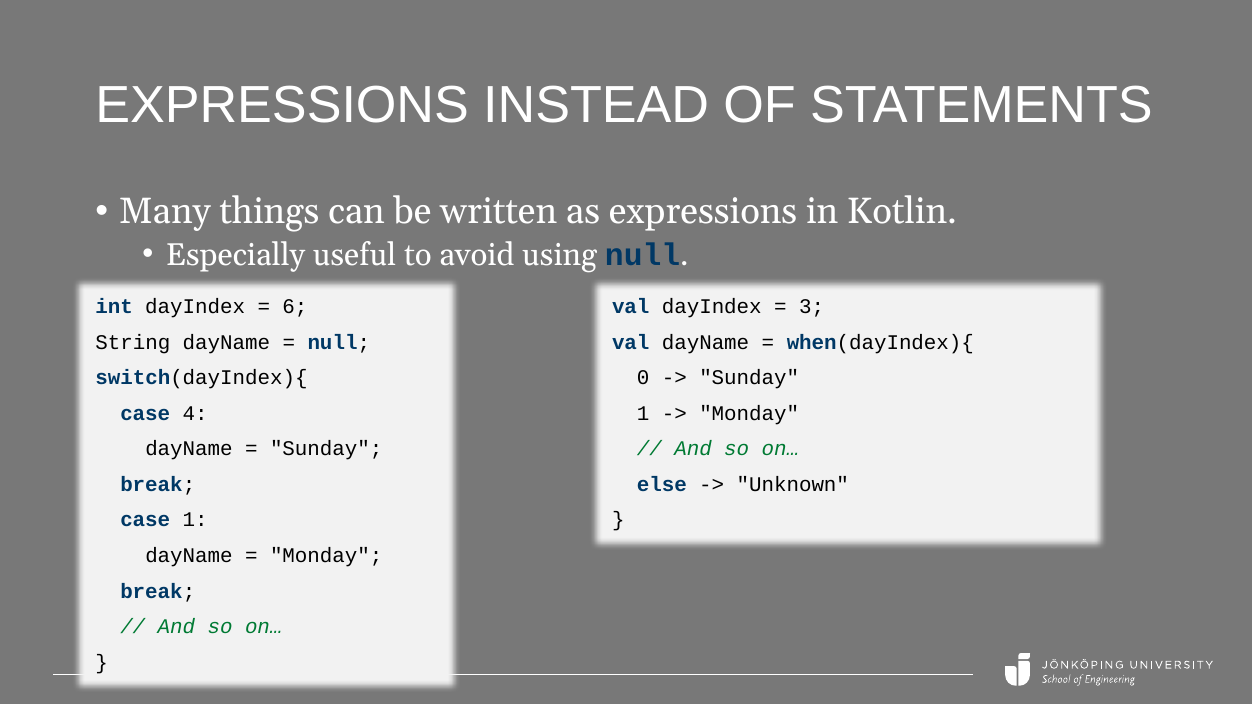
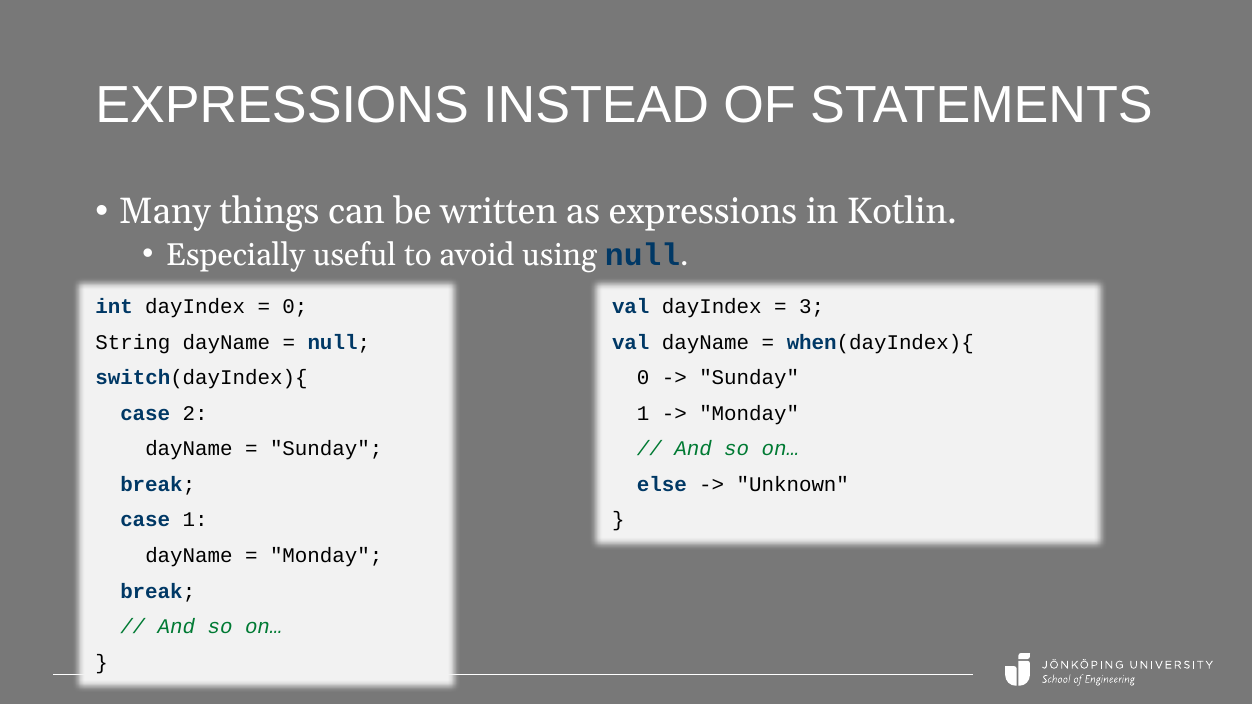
6: 6 -> 0 (295, 307)
4: 4 -> 2 (195, 414)
